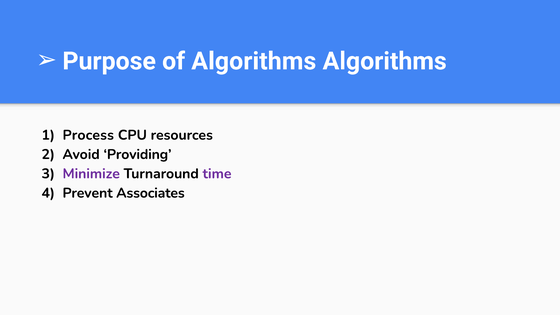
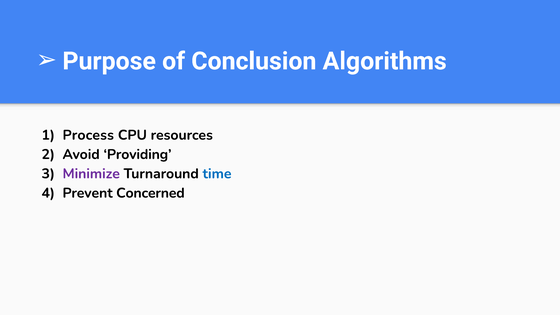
of Algorithms: Algorithms -> Conclusion (254, 61)
time colour: purple -> blue (217, 174)
Associates: Associates -> Concerned (150, 193)
